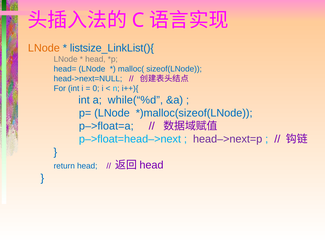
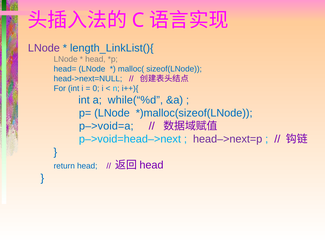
LNode colour: orange -> purple (44, 48)
listsize_LinkList(){: listsize_LinkList(){ -> length_LinkList(){ (112, 48)
p–>float=a: p–>float=a -> p–>void=a (106, 126)
p–>float=head–>next: p–>float=head–>next -> p–>void=head–>next (130, 139)
